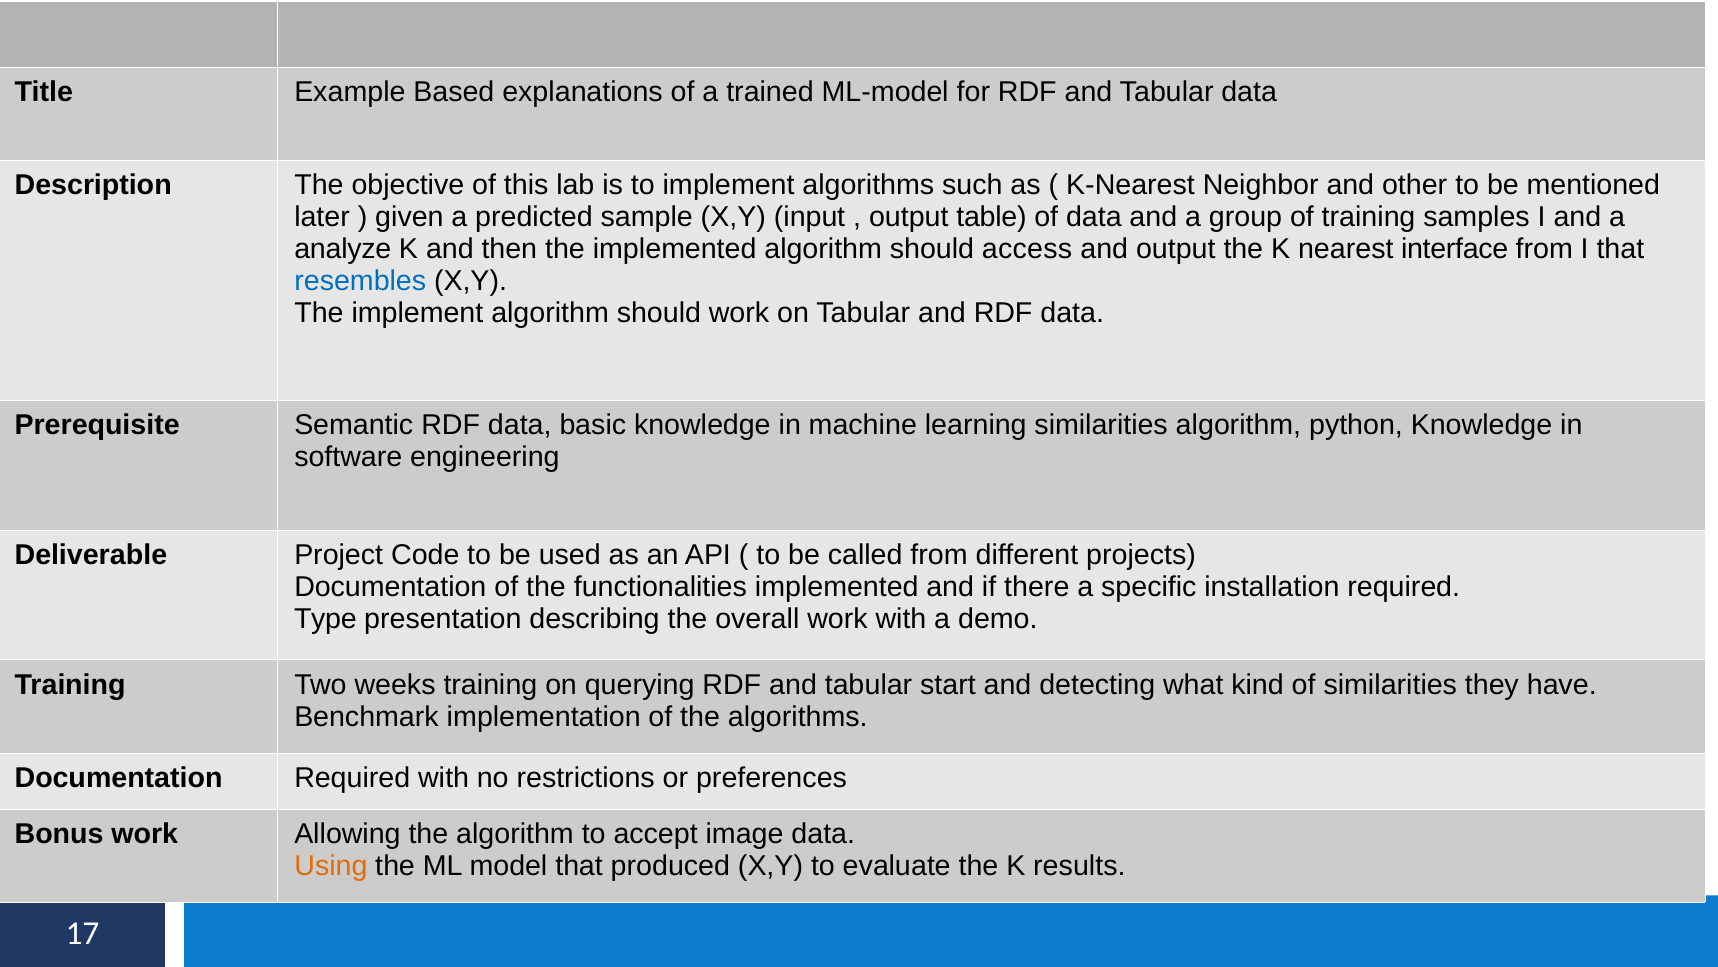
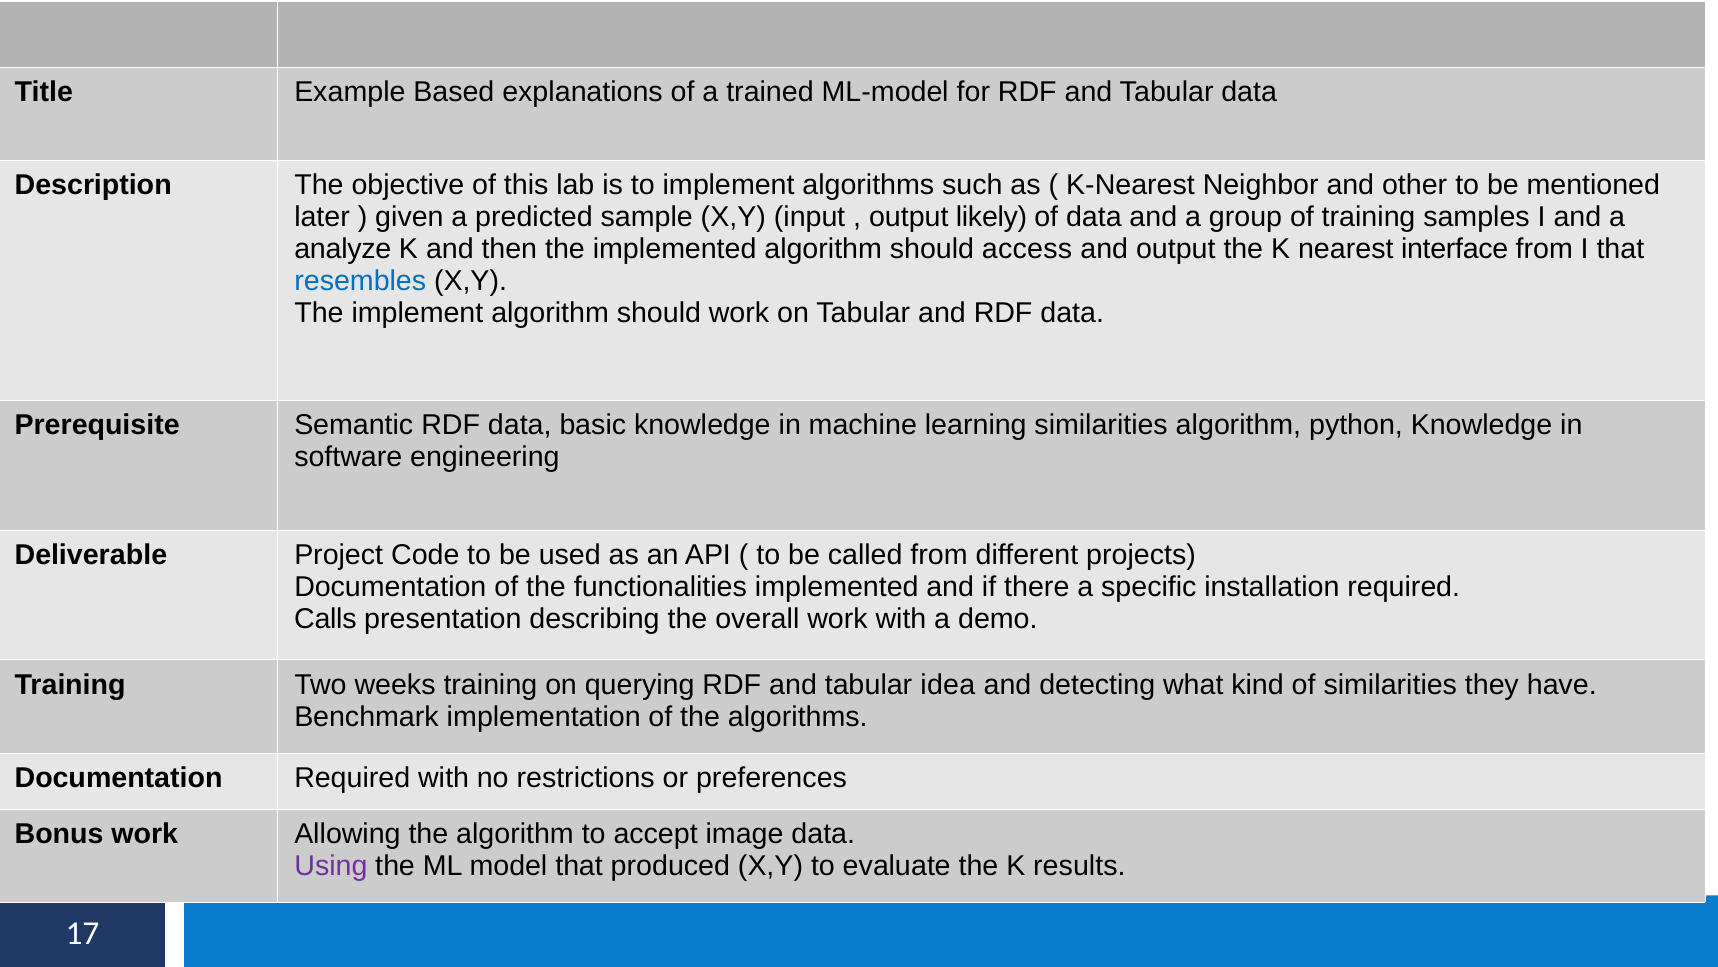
table: table -> likely (992, 217)
Type: Type -> Calls (325, 619)
start: start -> idea (948, 685)
Using colour: orange -> purple (331, 867)
